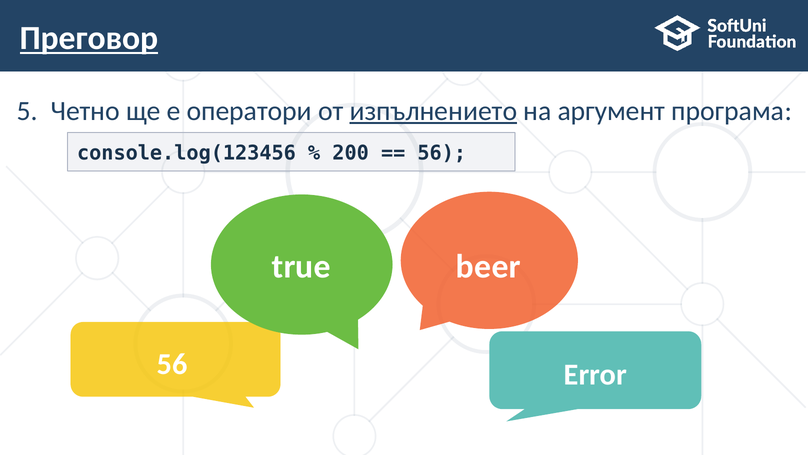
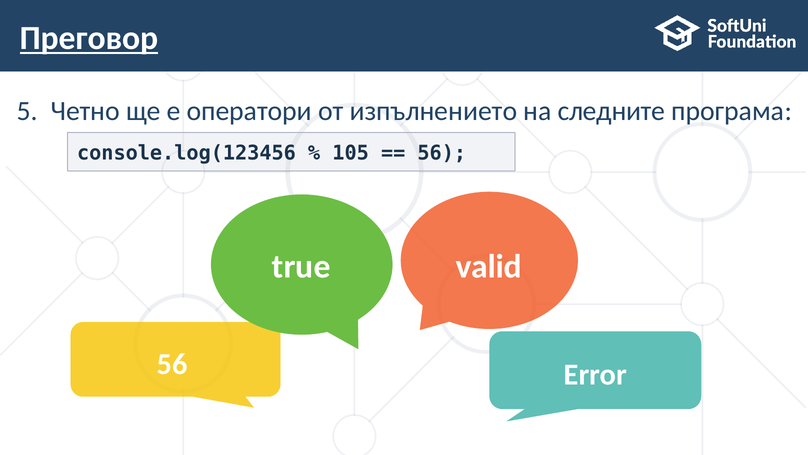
изпълнението underline: present -> none (433, 111)
аргумент: аргумент -> следните (611, 111)
200: 200 -> 105 (351, 153)
beer: beer -> valid (489, 266)
